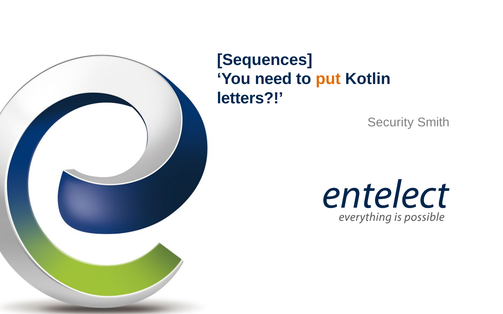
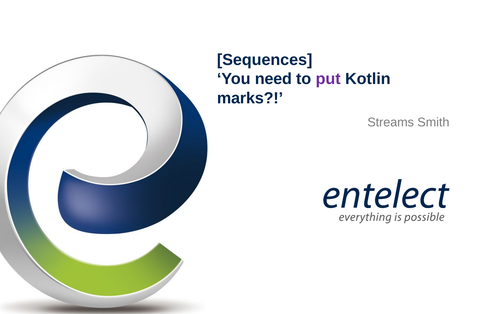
put colour: orange -> purple (328, 79)
letters: letters -> marks (250, 98)
Security: Security -> Streams (391, 122)
